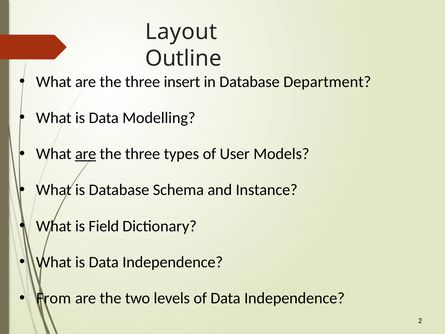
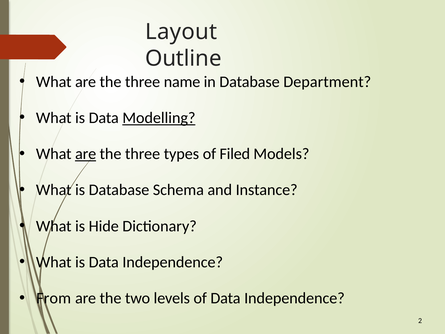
insert: insert -> name (182, 82)
Modelling underline: none -> present (159, 118)
User: User -> Filed (235, 154)
Field: Field -> Hide (104, 226)
